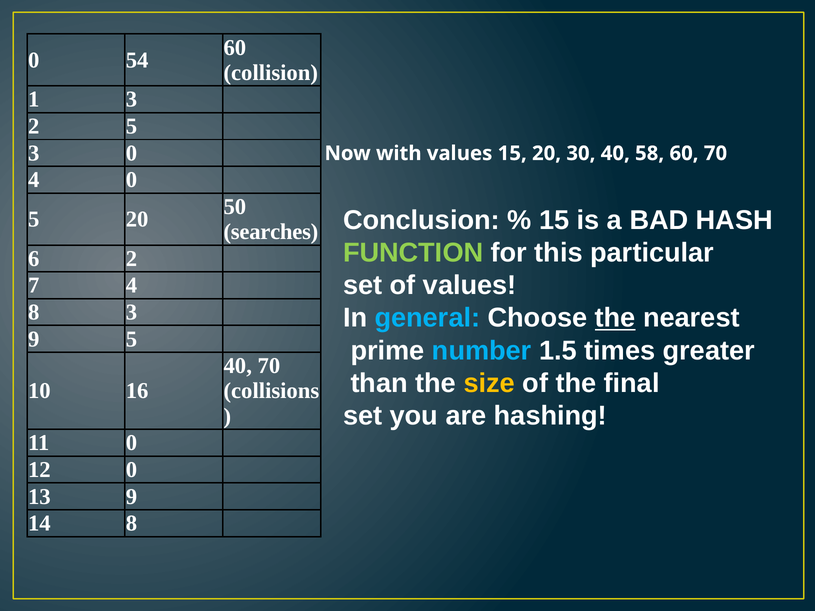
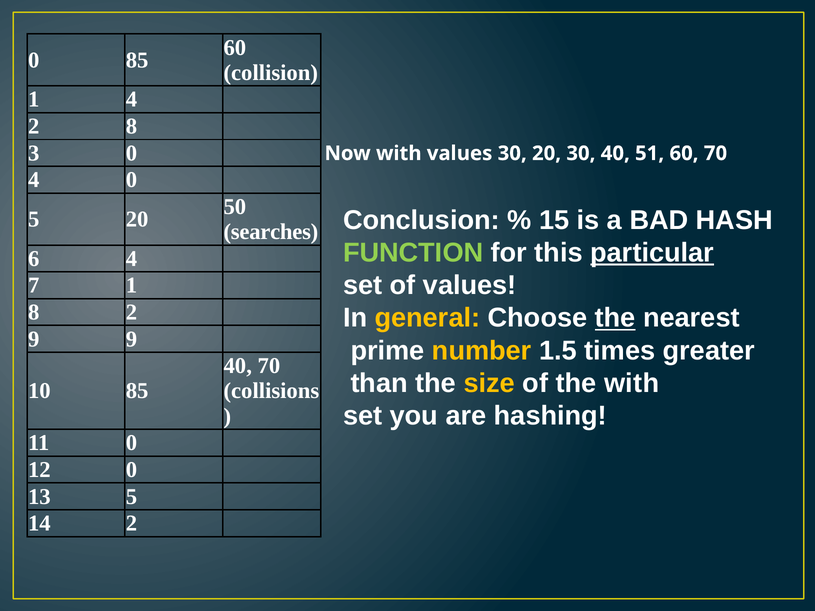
0 54: 54 -> 85 (137, 60)
1 3: 3 -> 4 (131, 100)
2 5: 5 -> 8 (131, 126)
values 15: 15 -> 30 (512, 153)
58: 58 -> 51 (650, 153)
particular underline: none -> present (652, 253)
6 2: 2 -> 4 (131, 259)
7 4: 4 -> 1 (131, 286)
8 3: 3 -> 2 (131, 312)
general colour: light blue -> yellow (427, 318)
9 5: 5 -> 9 (131, 339)
number colour: light blue -> yellow (482, 351)
the final: final -> with (632, 383)
10 16: 16 -> 85 (137, 391)
13 9: 9 -> 5 (131, 497)
14 8: 8 -> 2 (131, 524)
